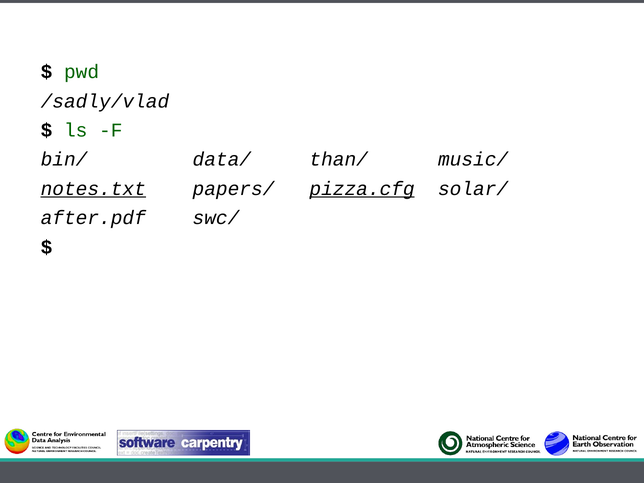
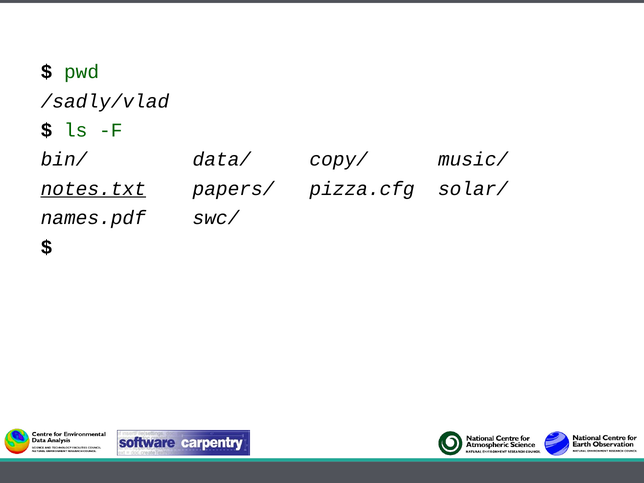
than/: than/ -> copy/ (339, 159)
pizza.cfg underline: present -> none (362, 189)
after.pdf: after.pdf -> names.pdf (93, 218)
